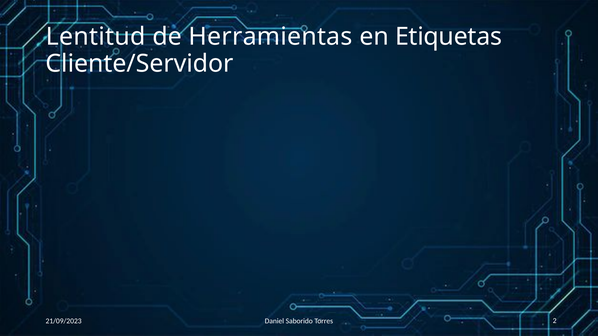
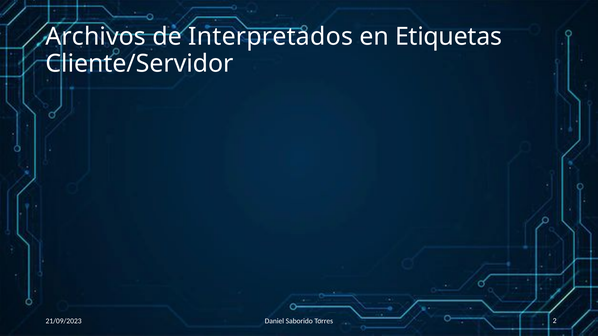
Lentitud: Lentitud -> Archivos (96, 37)
Herramientas: Herramientas -> Interpretados (271, 37)
